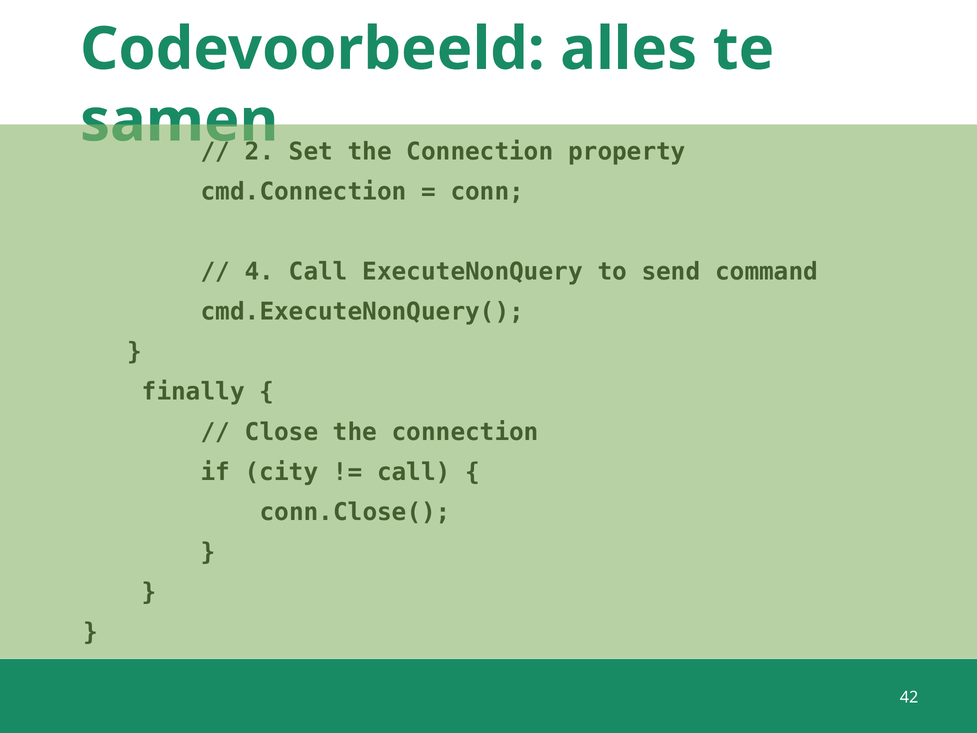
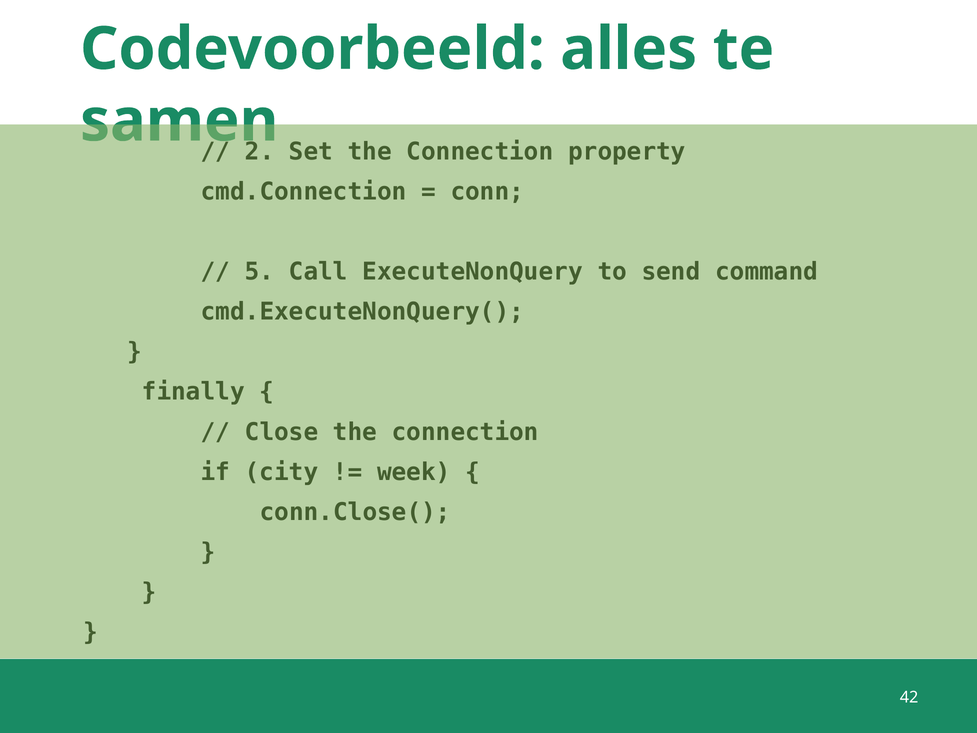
4: 4 -> 5 (259, 272)
call: call -> week (414, 472)
